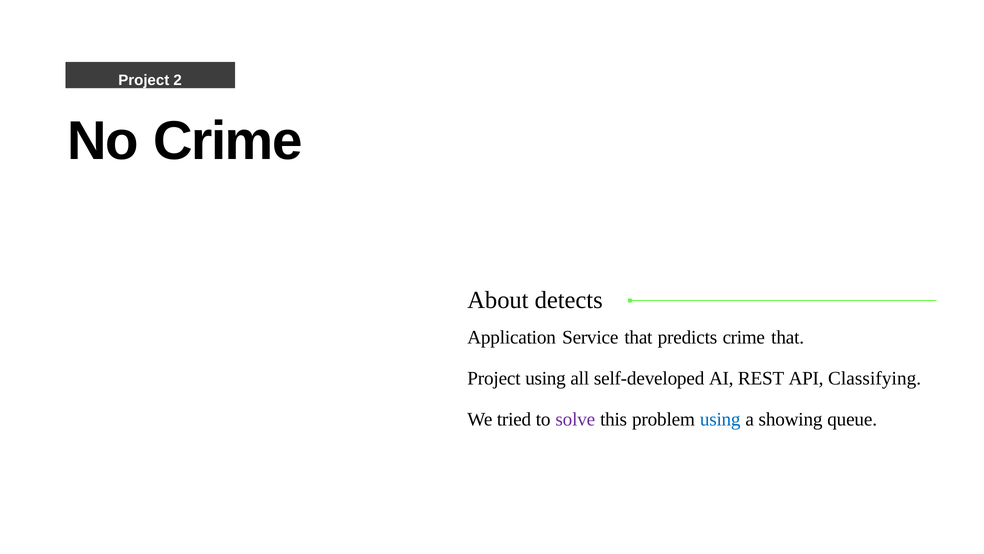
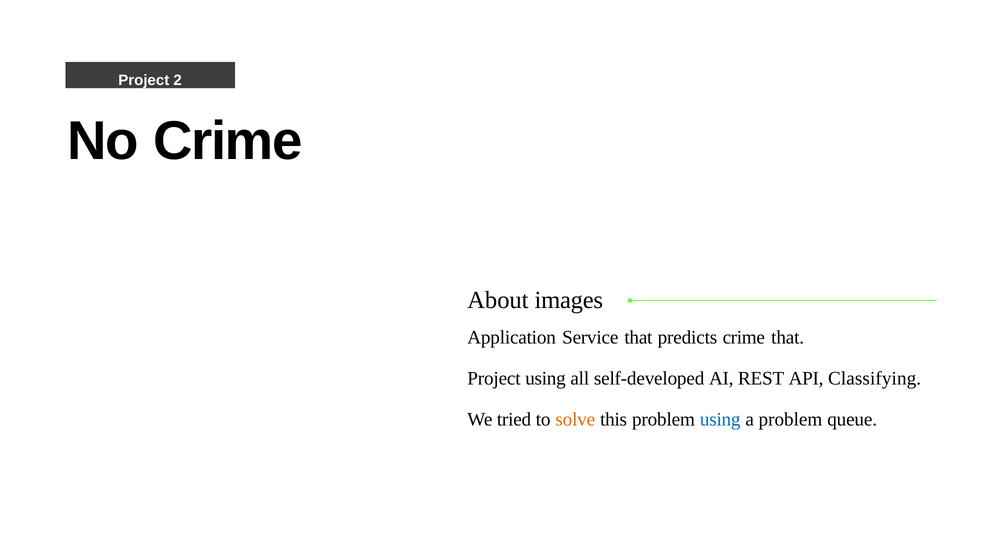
detects: detects -> images (569, 300)
solve colour: purple -> orange (575, 419)
a showing: showing -> problem (790, 419)
